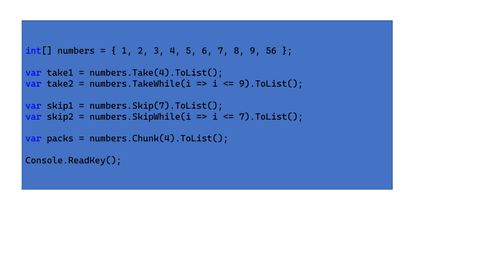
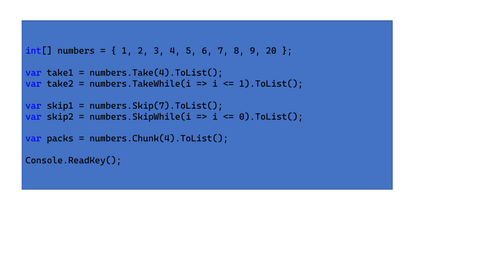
56: 56 -> 20 (271, 51)
9).ToList(: 9).ToList( -> 1).ToList( (271, 84)
7).ToList(: 7).ToList( -> 0).ToList( (271, 117)
